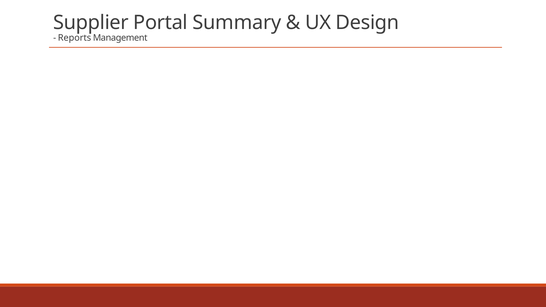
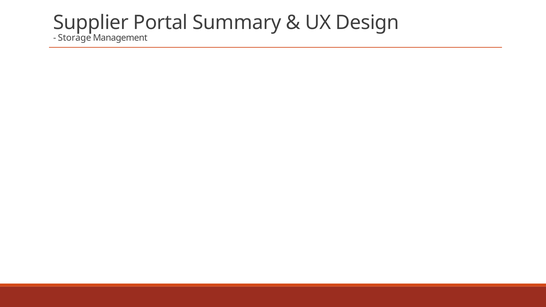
Reports: Reports -> Storage (75, 38)
